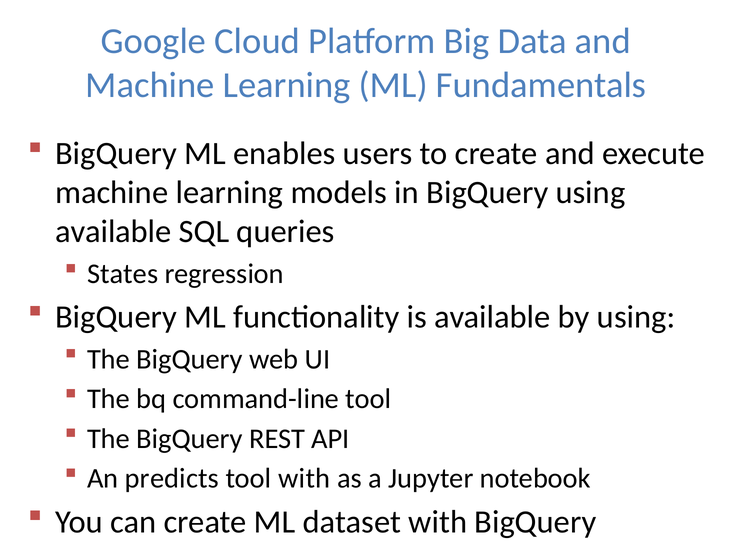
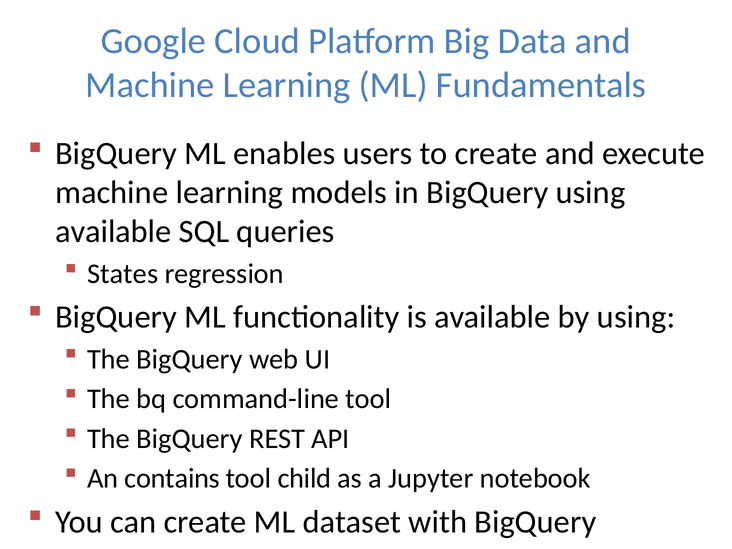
predicts: predicts -> contains (172, 479)
tool with: with -> child (304, 479)
